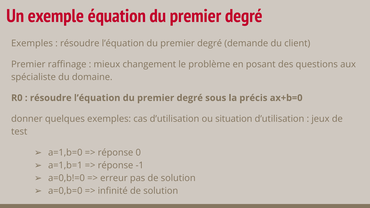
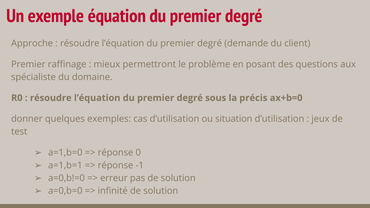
Exemples: Exemples -> Approche (32, 43)
changement: changement -> permettront (149, 64)
